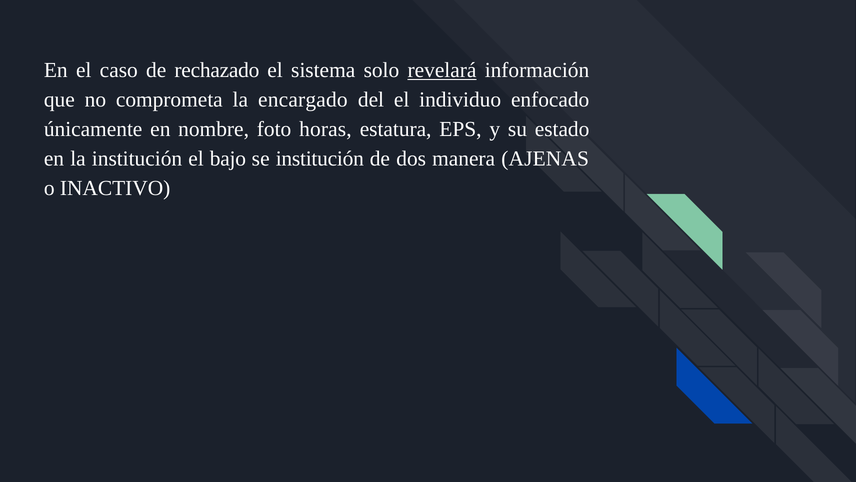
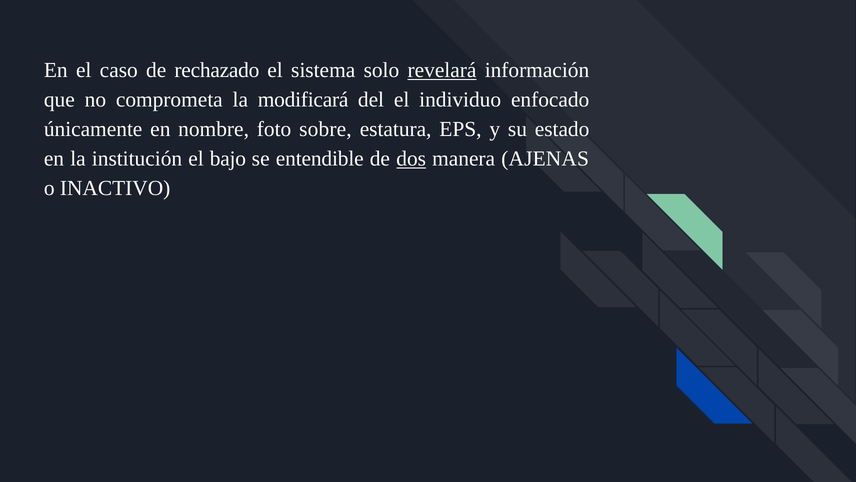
encargado: encargado -> modificará (303, 100)
horas: horas -> sobre (325, 129)
se institución: institución -> entendible (320, 159)
dos underline: none -> present (411, 159)
